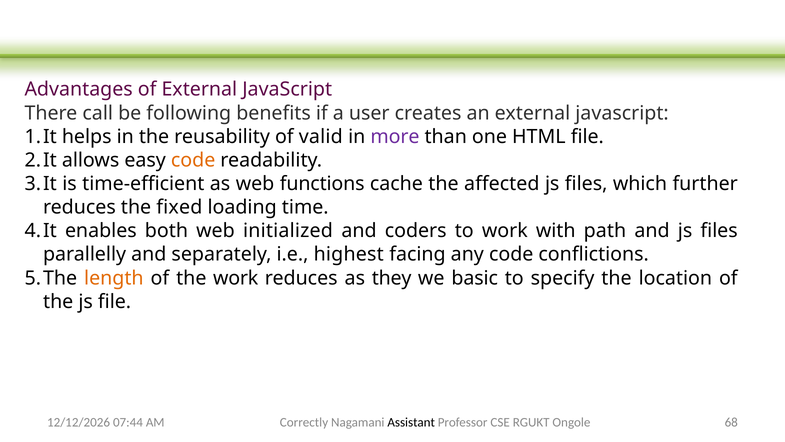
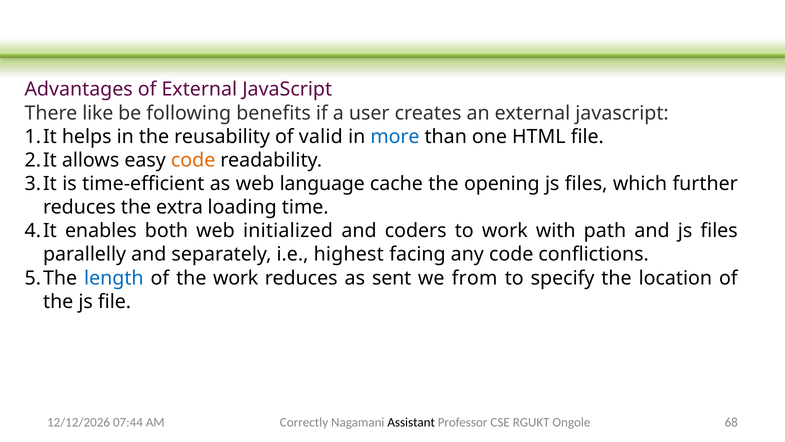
call: call -> like (98, 113)
more colour: purple -> blue (395, 136)
functions: functions -> language (322, 184)
affected: affected -> opening (502, 184)
fixed: fixed -> extra (179, 207)
length colour: orange -> blue (114, 278)
they: they -> sent (392, 278)
basic: basic -> from (475, 278)
